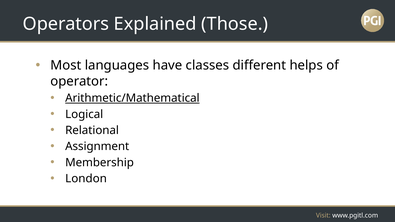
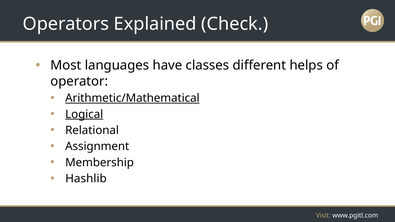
Those: Those -> Check (235, 24)
Logical underline: none -> present (84, 114)
London: London -> Hashlib (86, 179)
